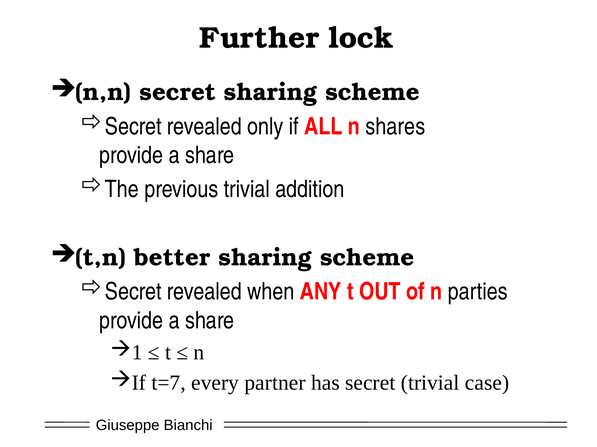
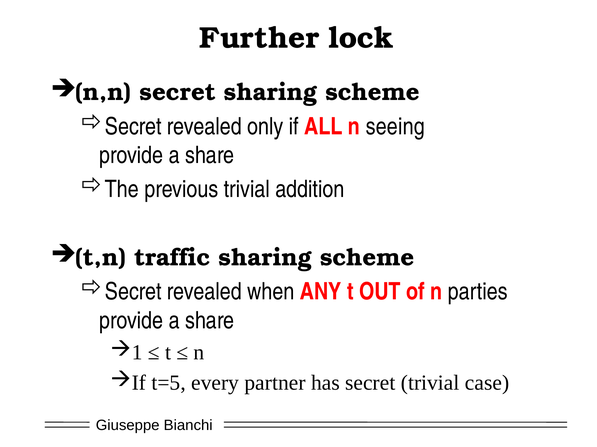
shares: shares -> seeing (395, 127)
better: better -> traffic (172, 258)
t=7: t=7 -> t=5 (169, 383)
